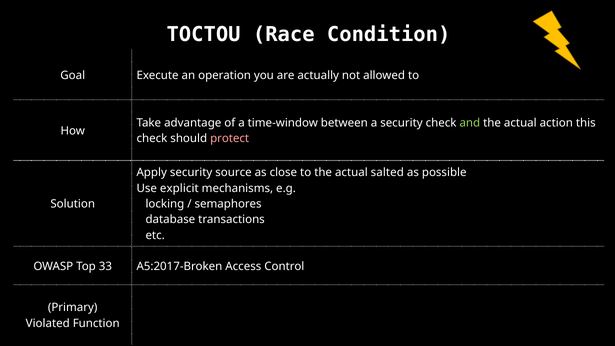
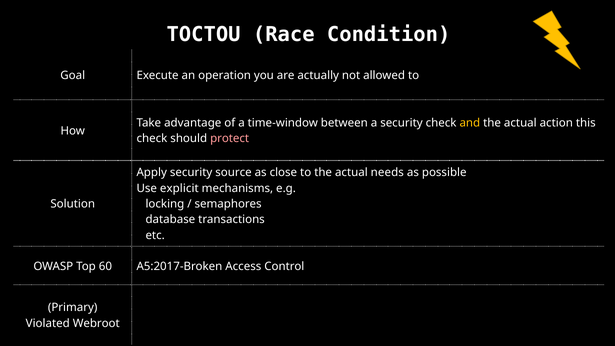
and colour: light green -> yellow (470, 123)
salted: salted -> needs (387, 173)
33: 33 -> 60 (105, 266)
Function: Function -> Webroot (96, 323)
